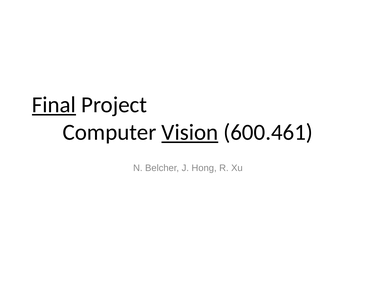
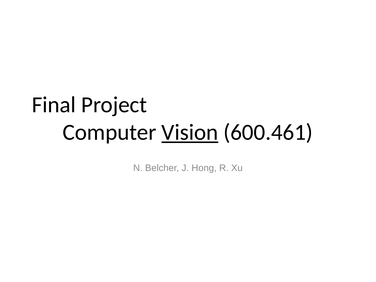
Final underline: present -> none (54, 105)
